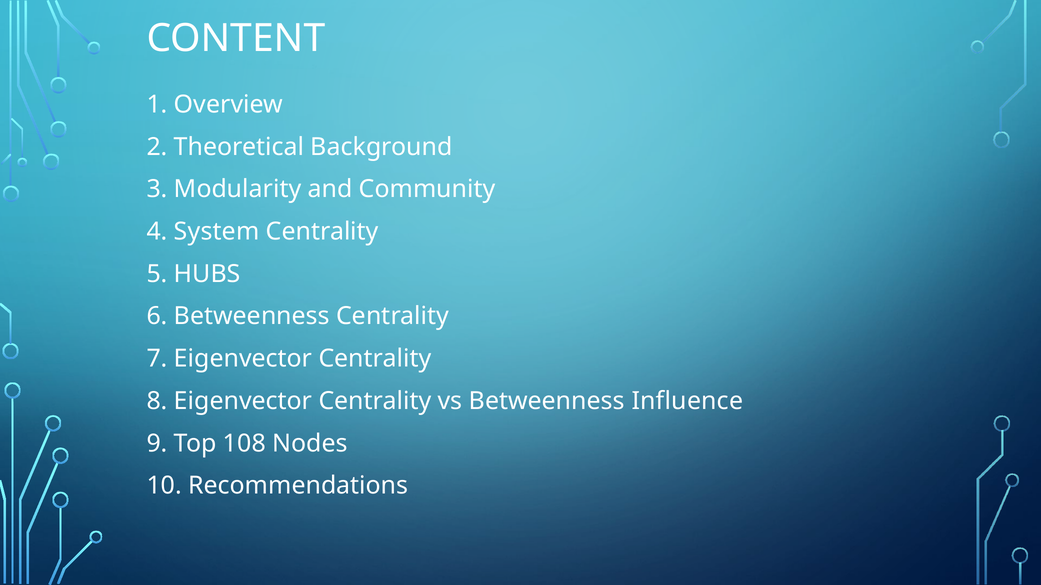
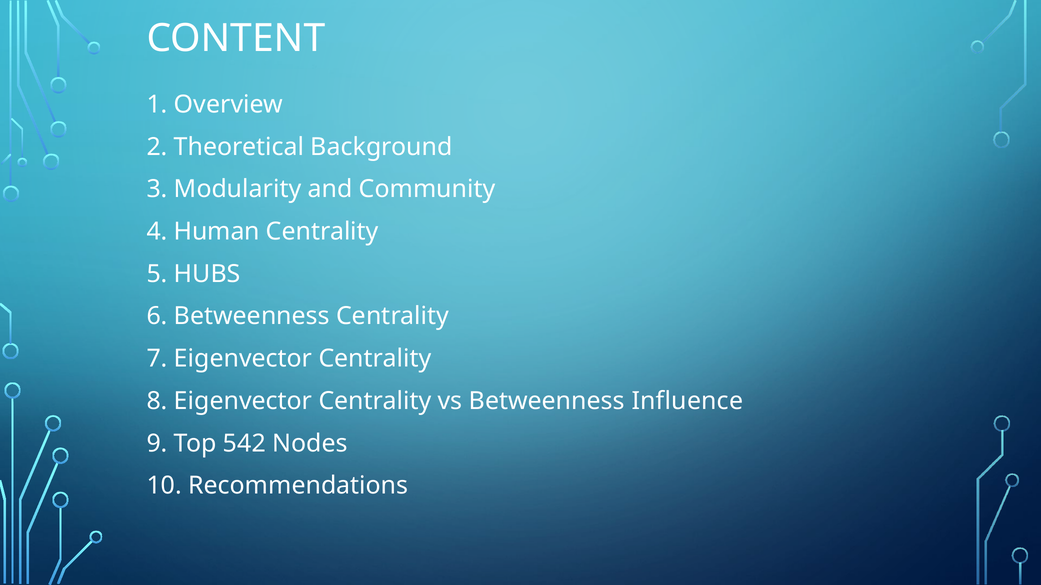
System: System -> Human (217, 232)
108: 108 -> 542 (244, 444)
